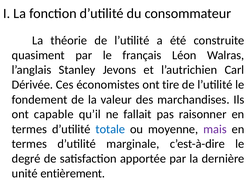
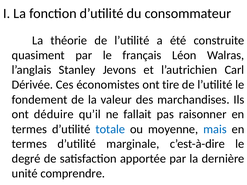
capable: capable -> déduire (54, 114)
mais colour: purple -> blue (215, 129)
entièrement: entièrement -> comprendre (73, 174)
